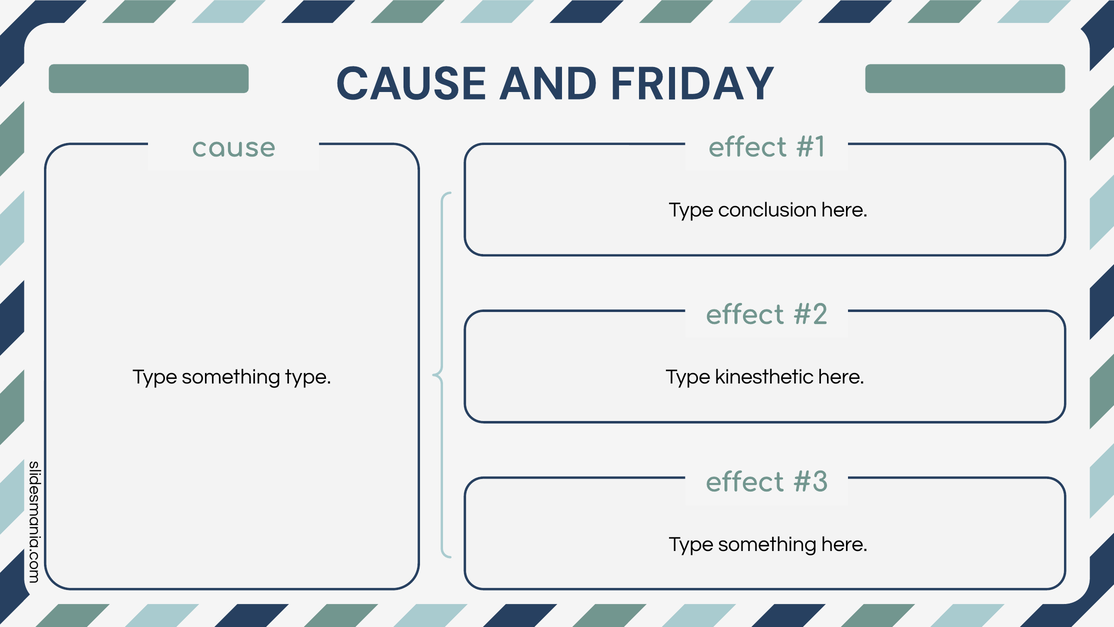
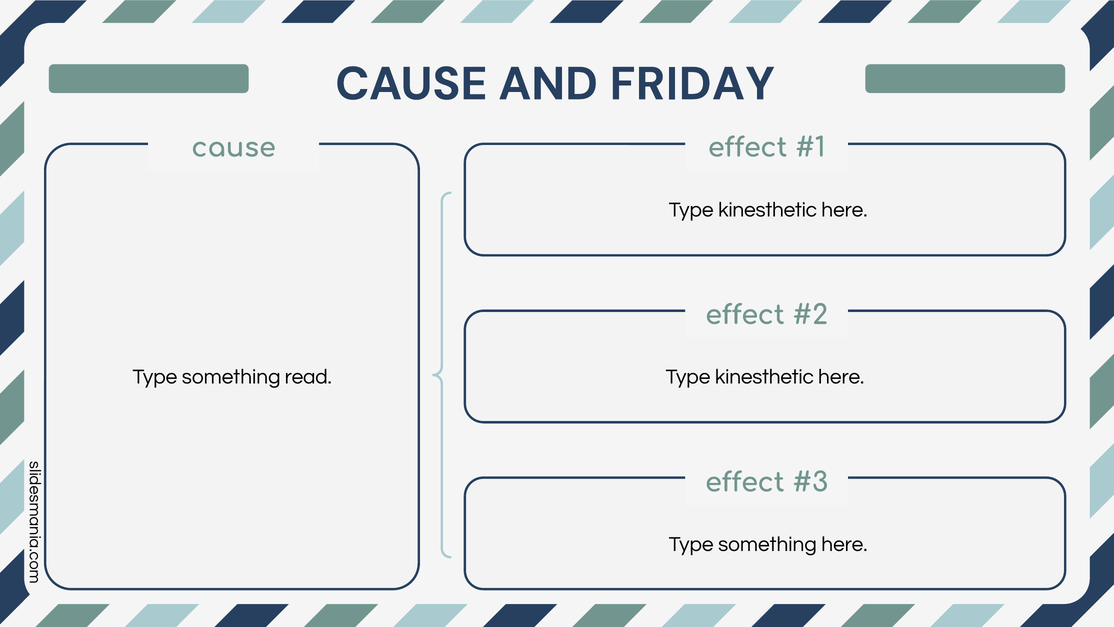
conclusion: conclusion -> kinesthetic (768, 210)
something type: type -> read (308, 376)
